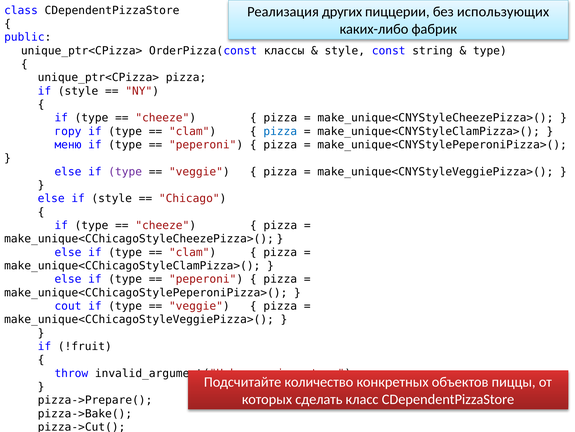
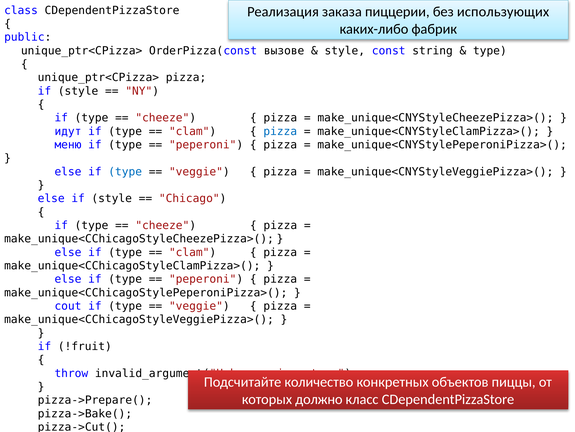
других: других -> заказа (342, 12)
классы: классы -> вызове (284, 51)
гору: гору -> идут (68, 131)
type colour: purple -> blue (125, 171)
сделать: сделать -> должно (319, 399)
